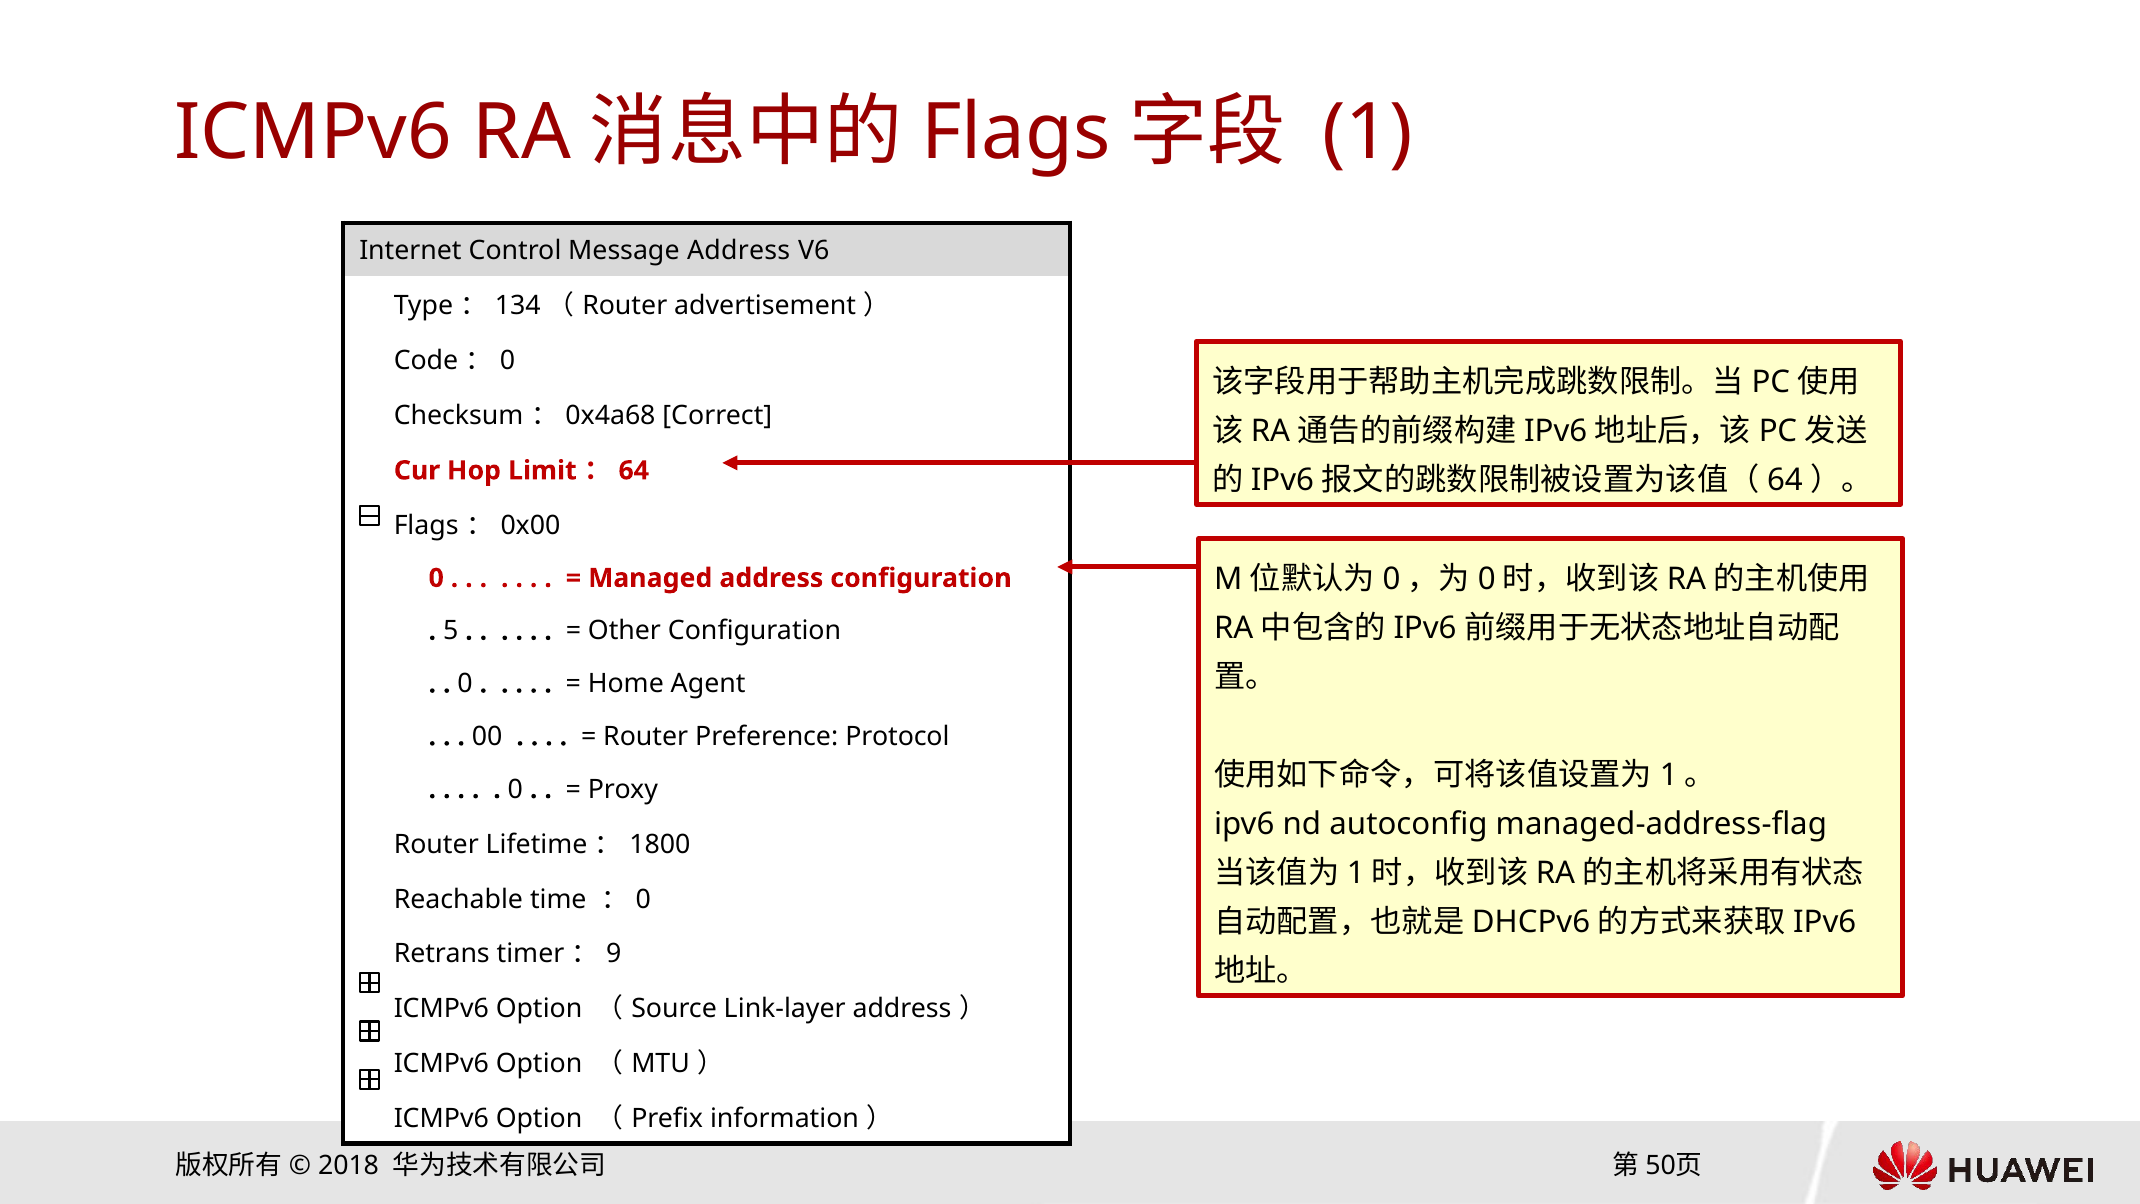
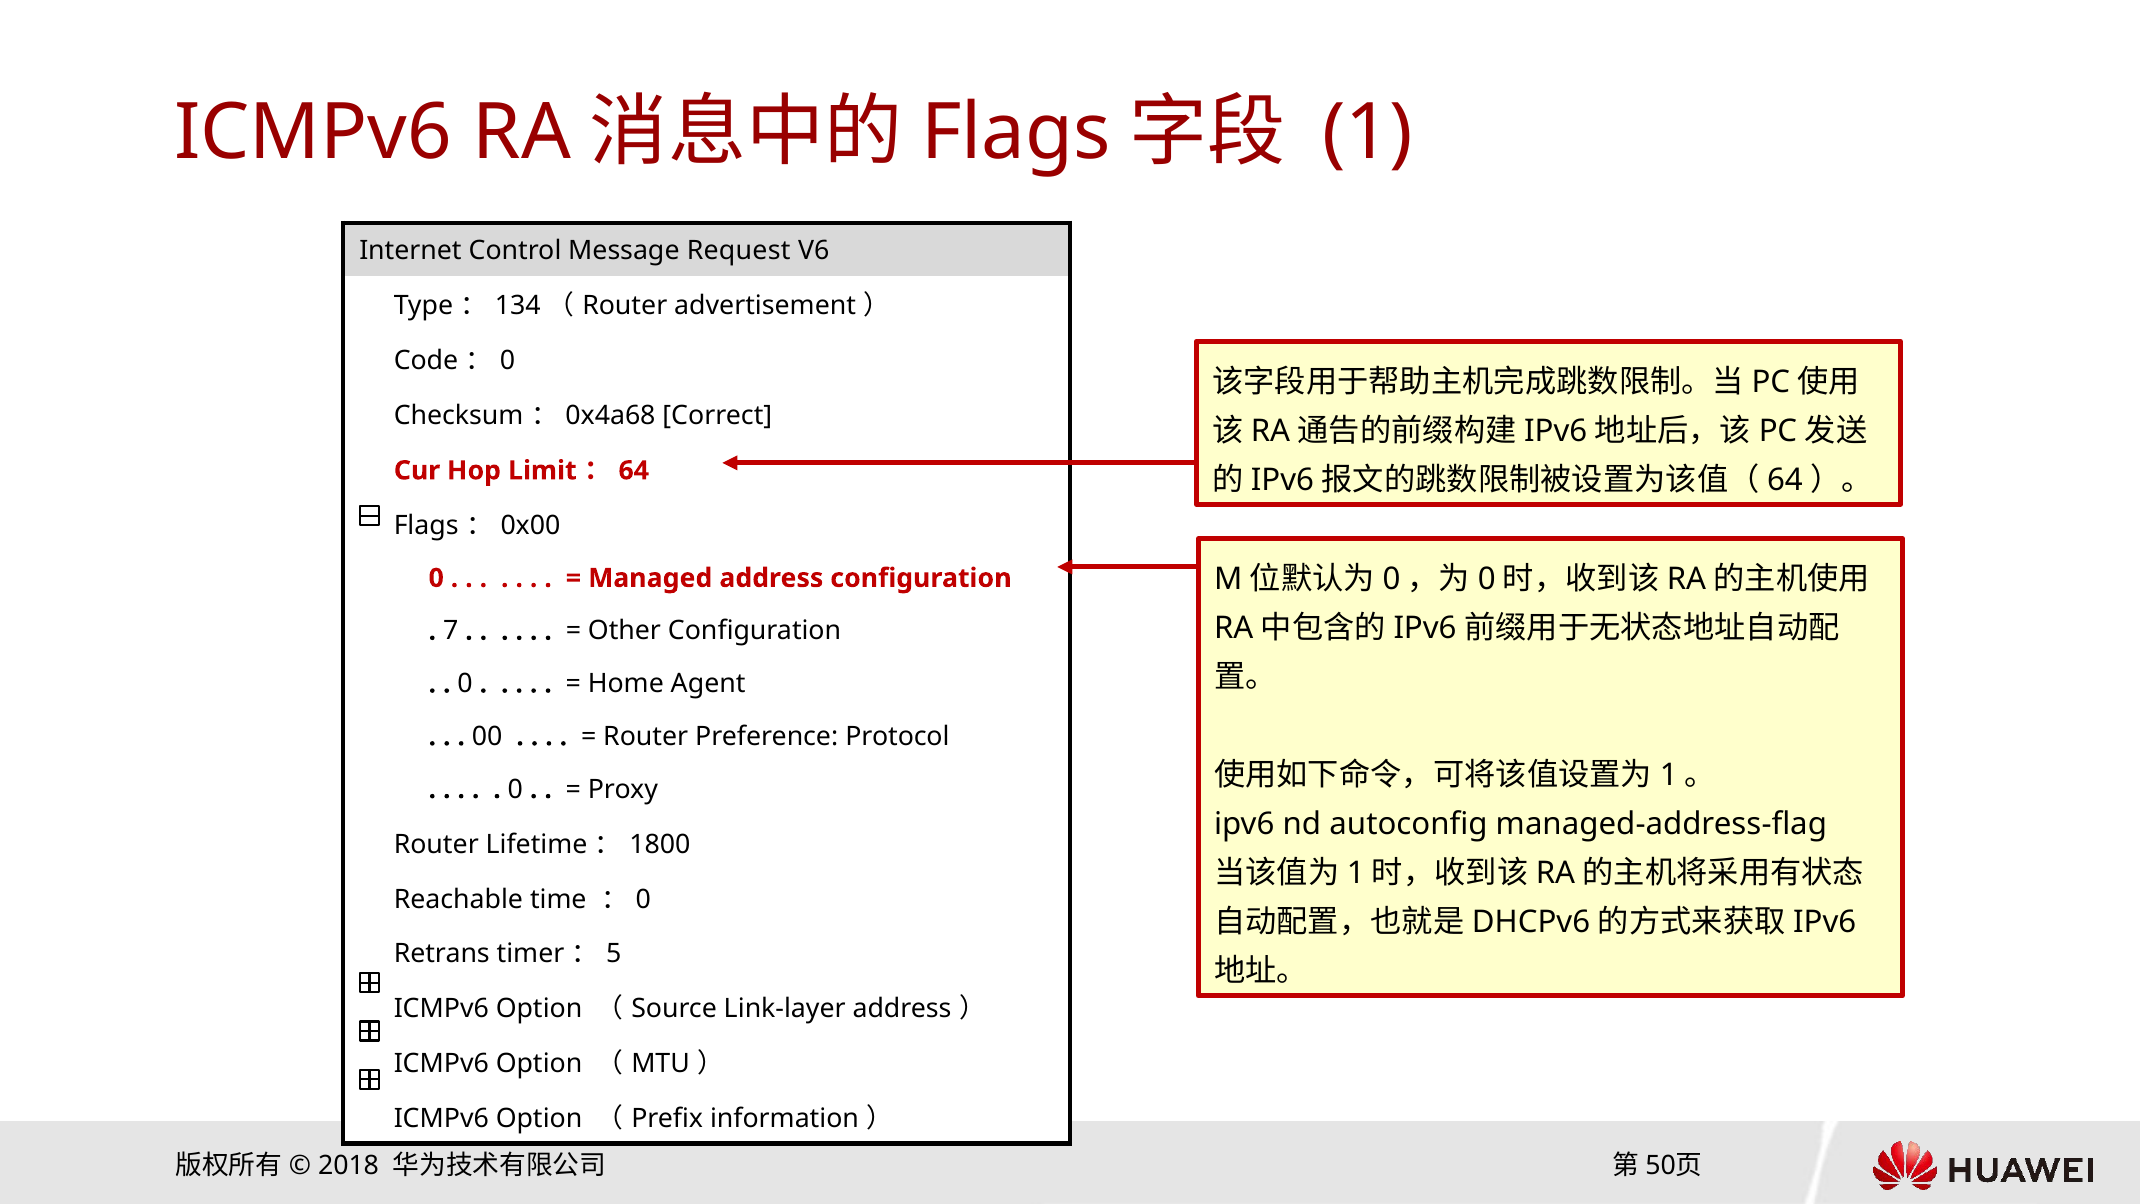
Message Address: Address -> Request (739, 251)
5: 5 -> 7 (451, 631)
9: 9 -> 5 (614, 954)
